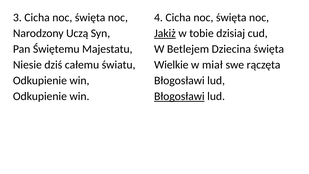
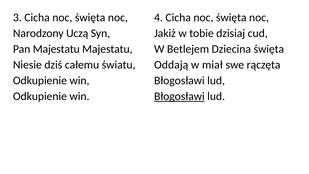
Jakiż underline: present -> none (165, 33)
Pan Świętemu: Świętemu -> Majestatu (56, 49)
Wielkie: Wielkie -> Oddają (171, 65)
